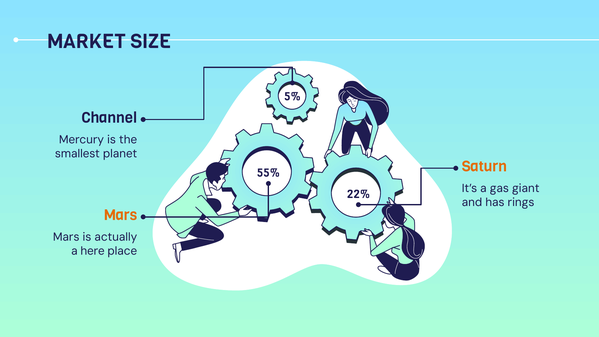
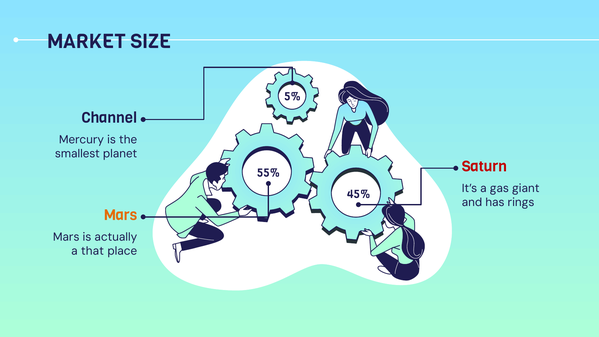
Saturn colour: orange -> red (484, 167)
22%: 22% -> 45% (358, 194)
here: here -> that (92, 251)
